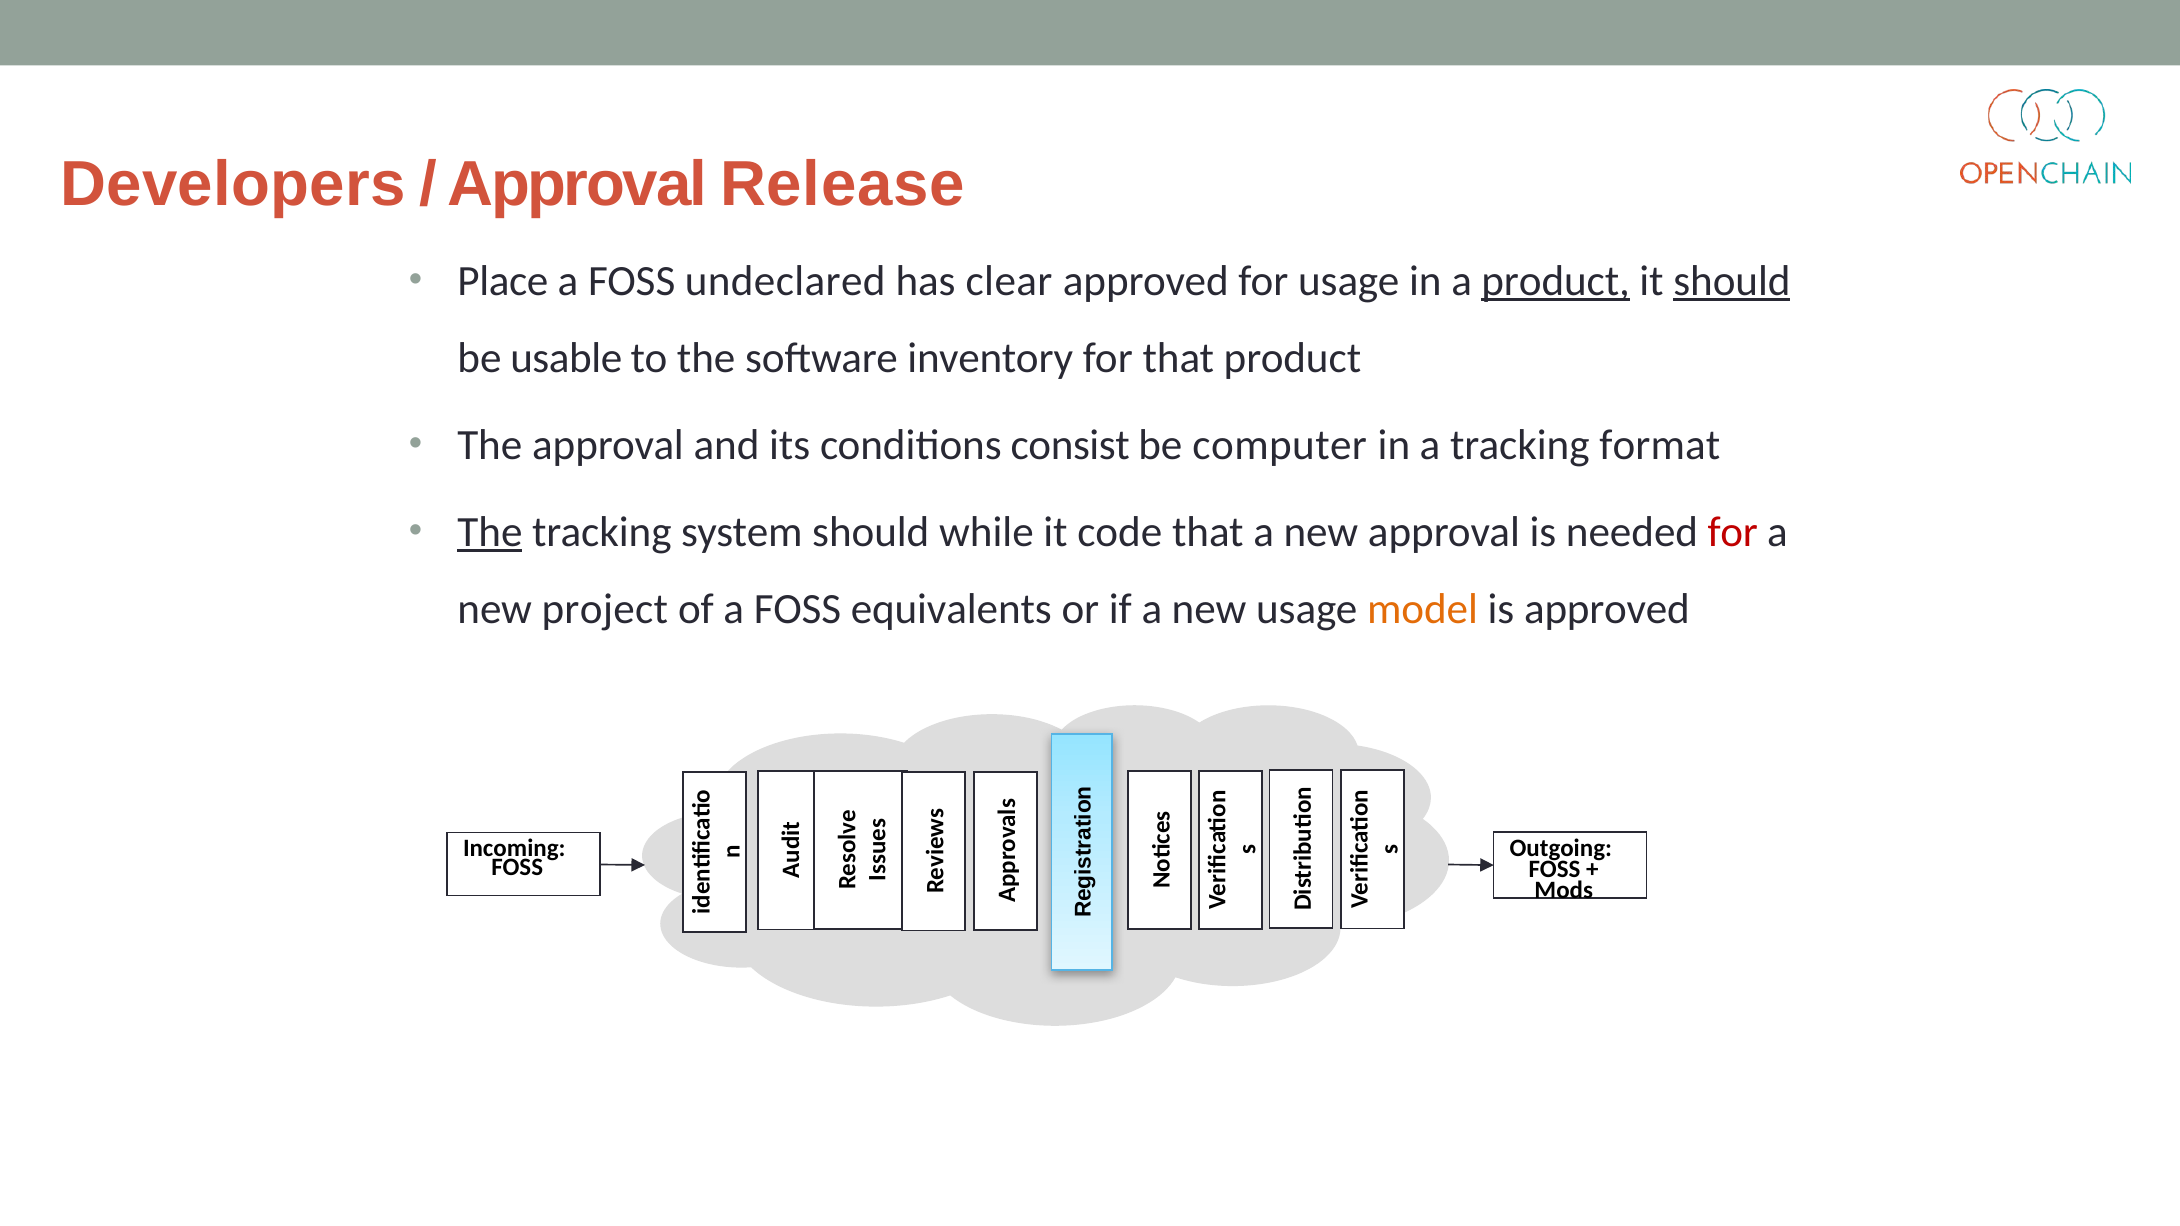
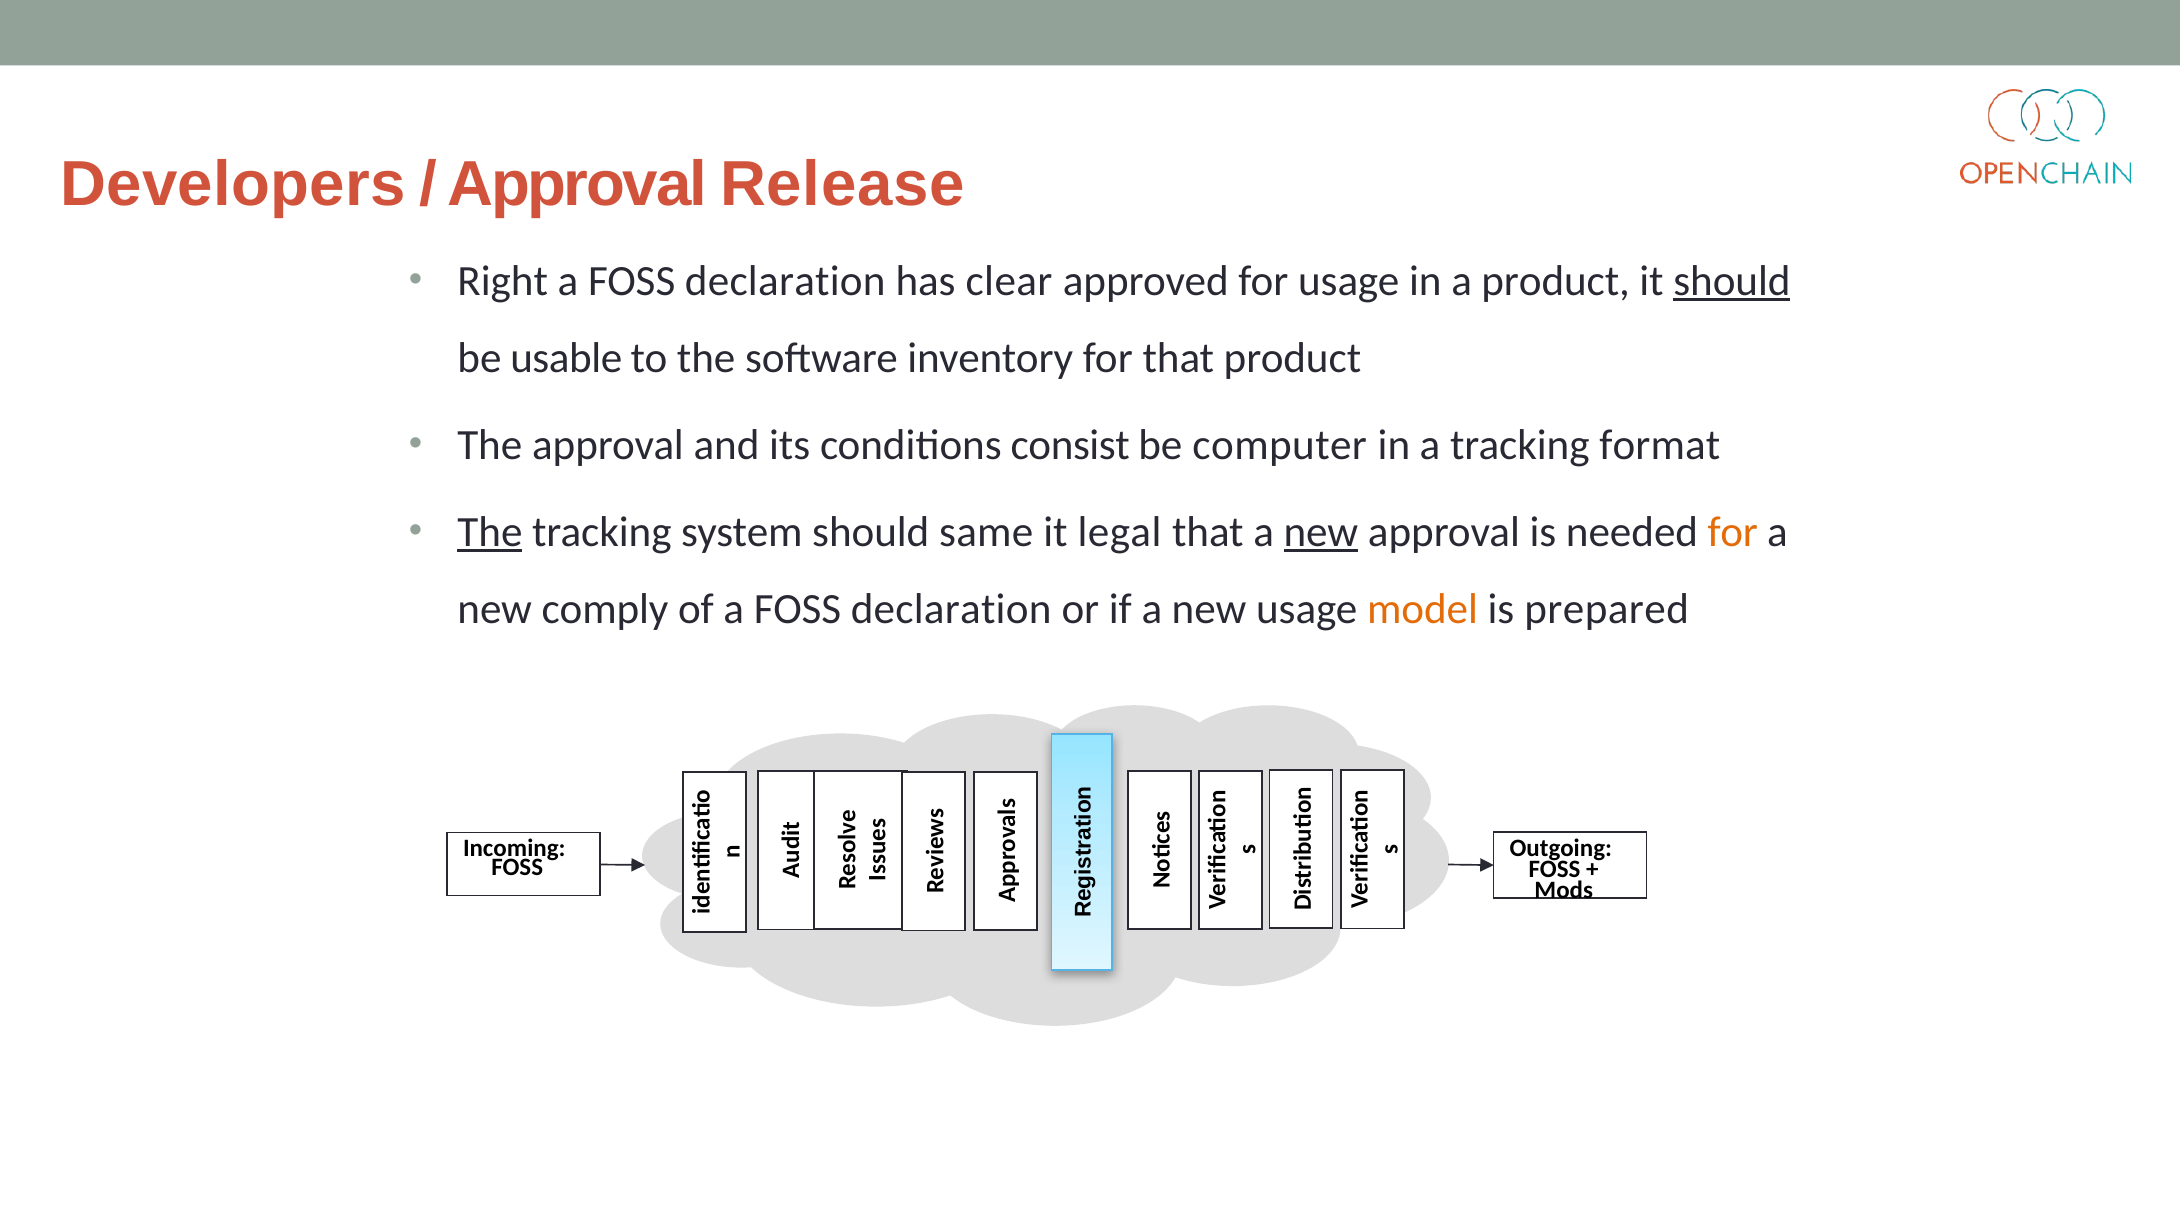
Place: Place -> Right (503, 281)
undeclared: undeclared -> declaration (785, 281)
product underline: present -> none (1556, 281)
while: while -> same (986, 532)
code: code -> legal (1120, 532)
new underline: none -> present (1321, 532)
for colour: red -> orange (1733, 532)
project: project -> comply (605, 610)
of a FOSS equivalents: equivalents -> declaration (951, 610)
is approved: approved -> prepared (1607, 610)
